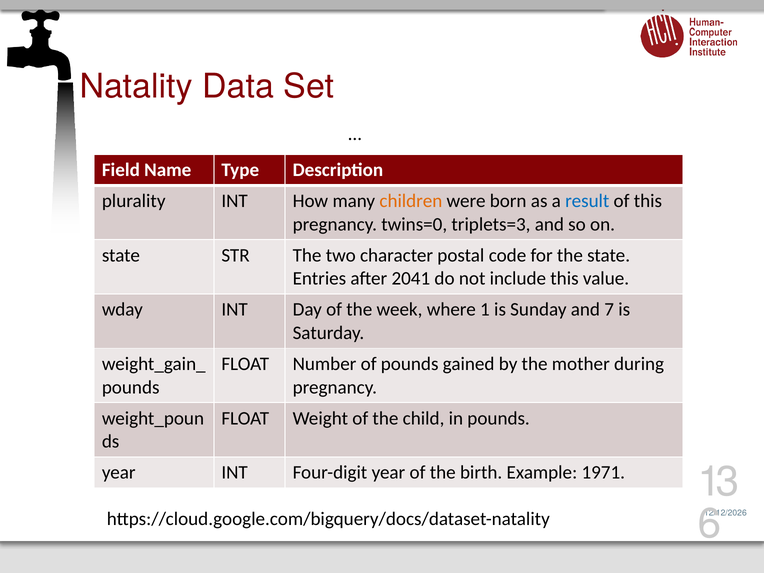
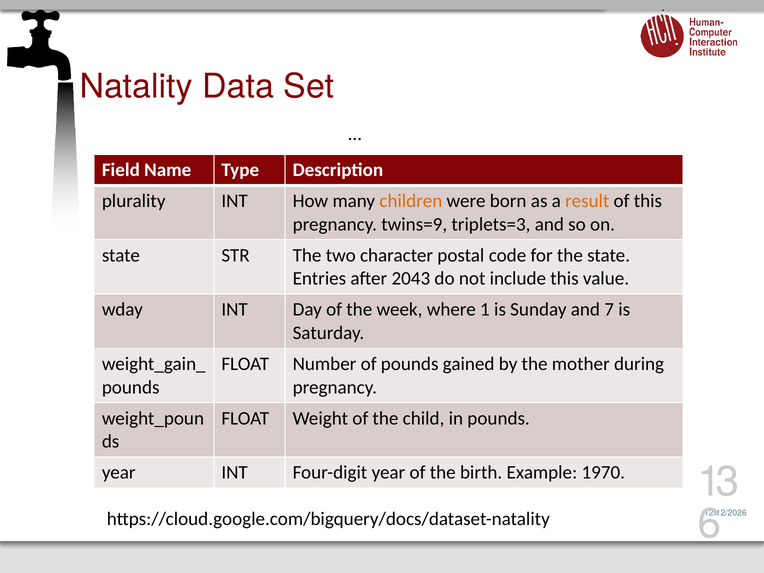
result colour: blue -> orange (587, 201)
twins=0: twins=0 -> twins=9 (414, 224)
2041: 2041 -> 2043 (411, 279)
1971: 1971 -> 1970 (603, 473)
